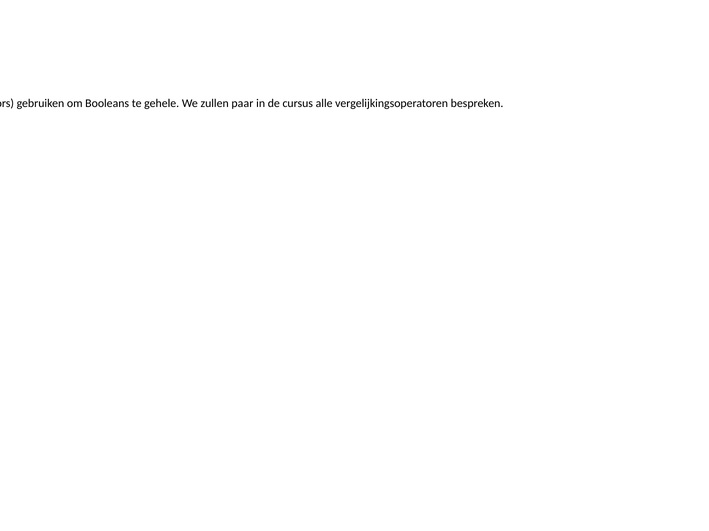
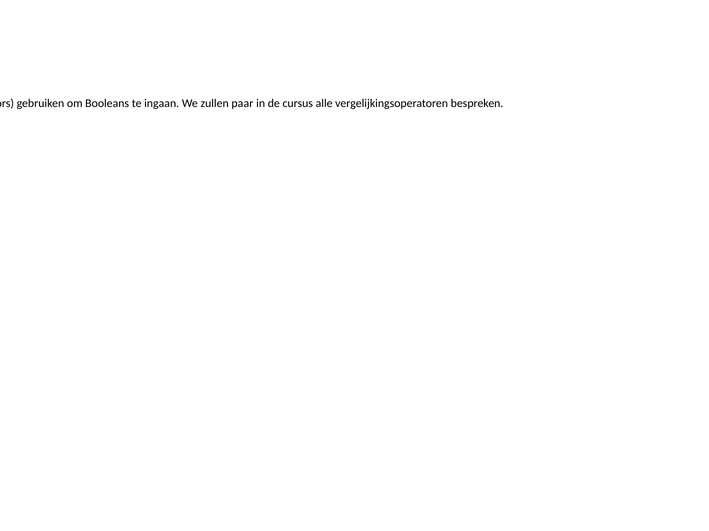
gehele: gehele -> ingaan (162, 104)
